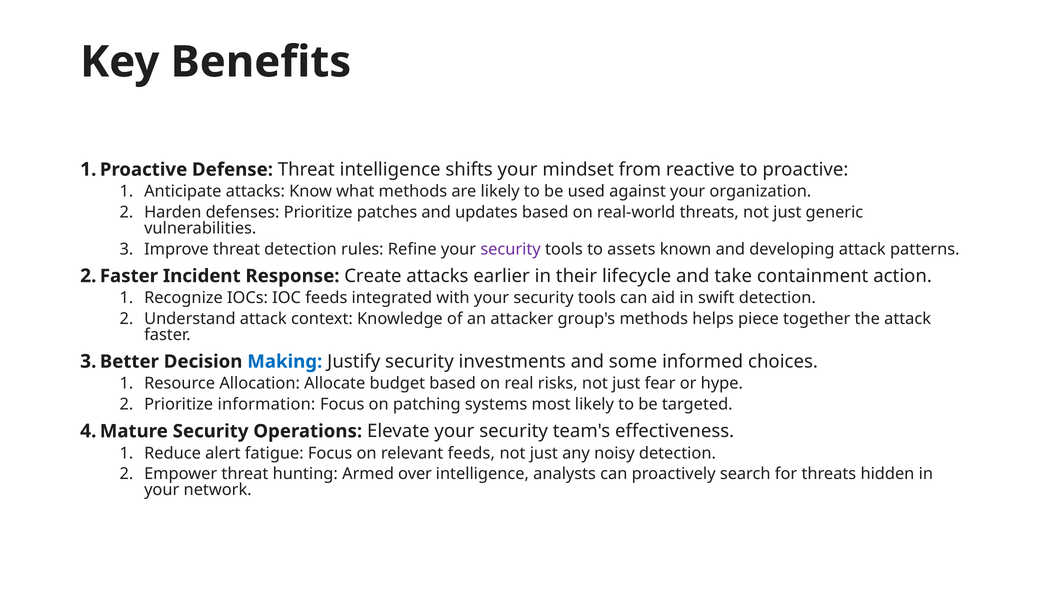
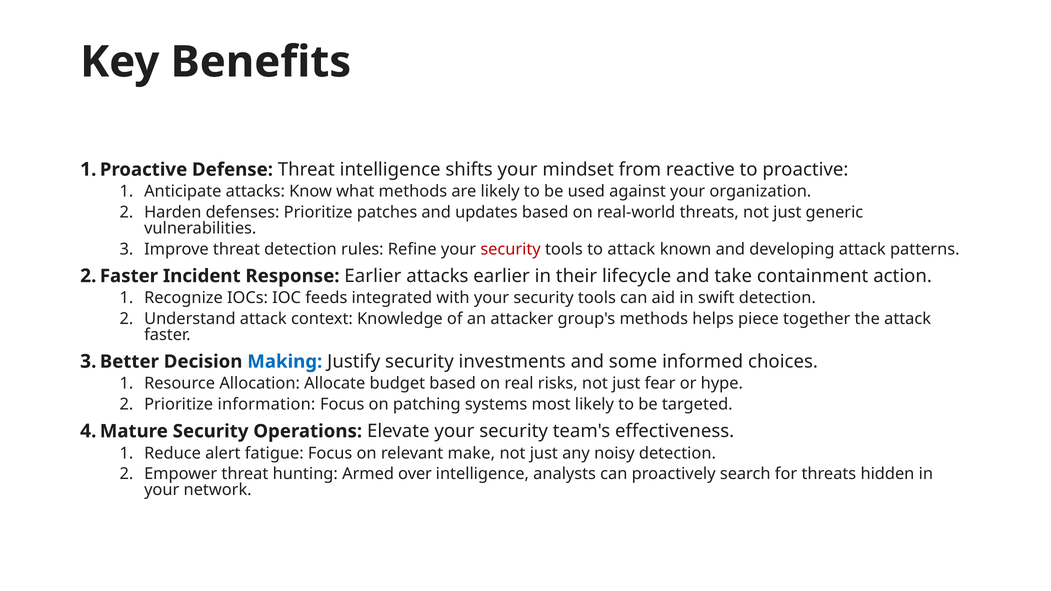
security colour: purple -> red (511, 249)
to assets: assets -> attack (631, 249)
Response Create: Create -> Earlier (373, 276)
relevant feeds: feeds -> make (471, 453)
